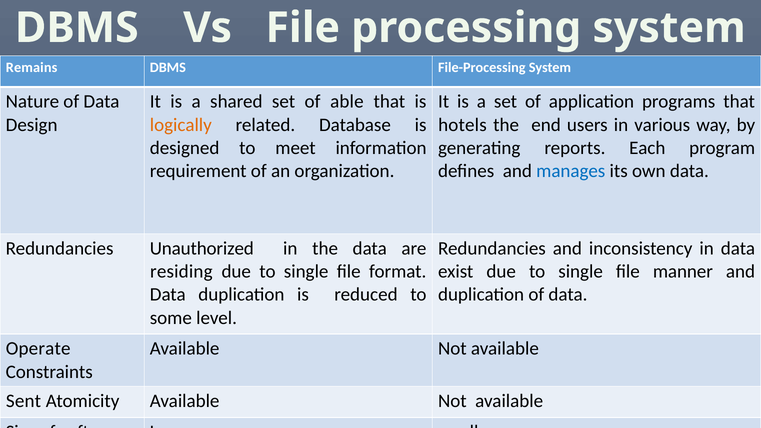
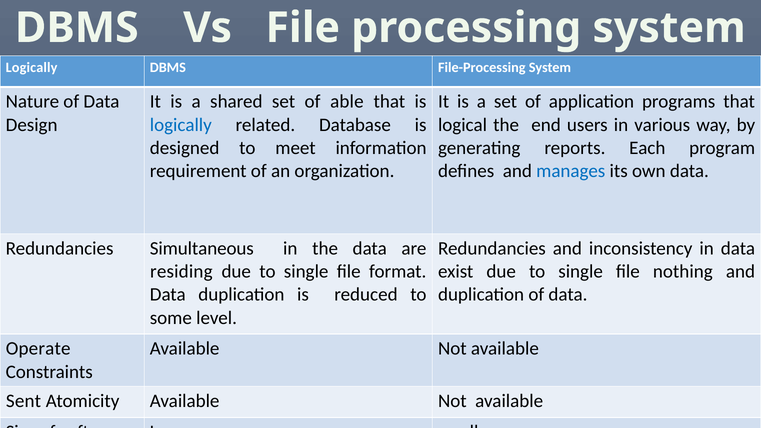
Remains: Remains -> Logically (32, 67)
logically colour: orange -> blue (181, 125)
hotels: hotels -> logical (463, 125)
Unauthorized: Unauthorized -> Simultaneous (202, 248)
manner: manner -> nothing (683, 272)
